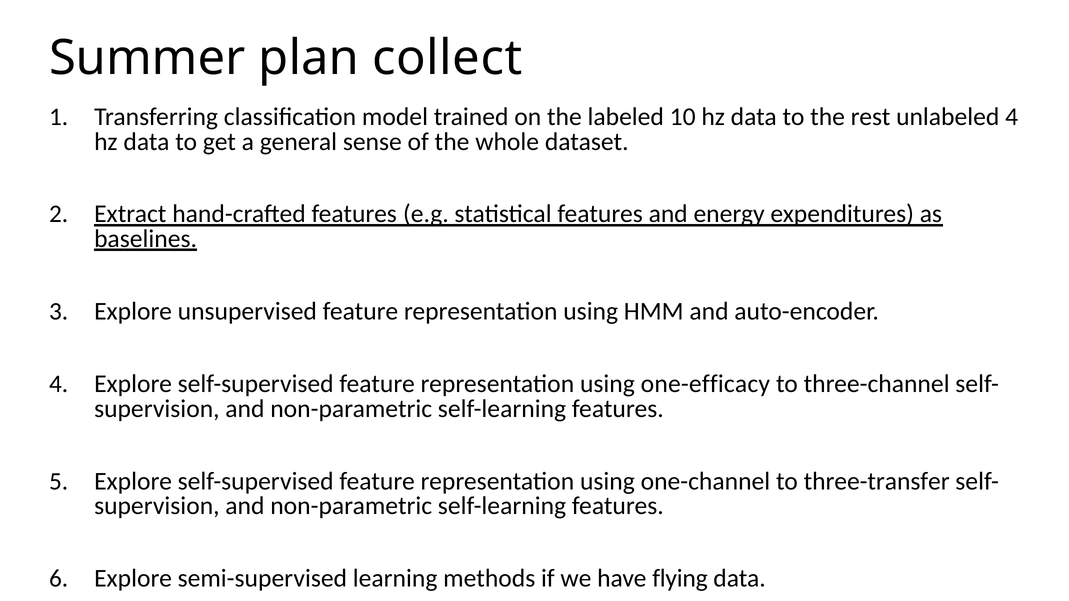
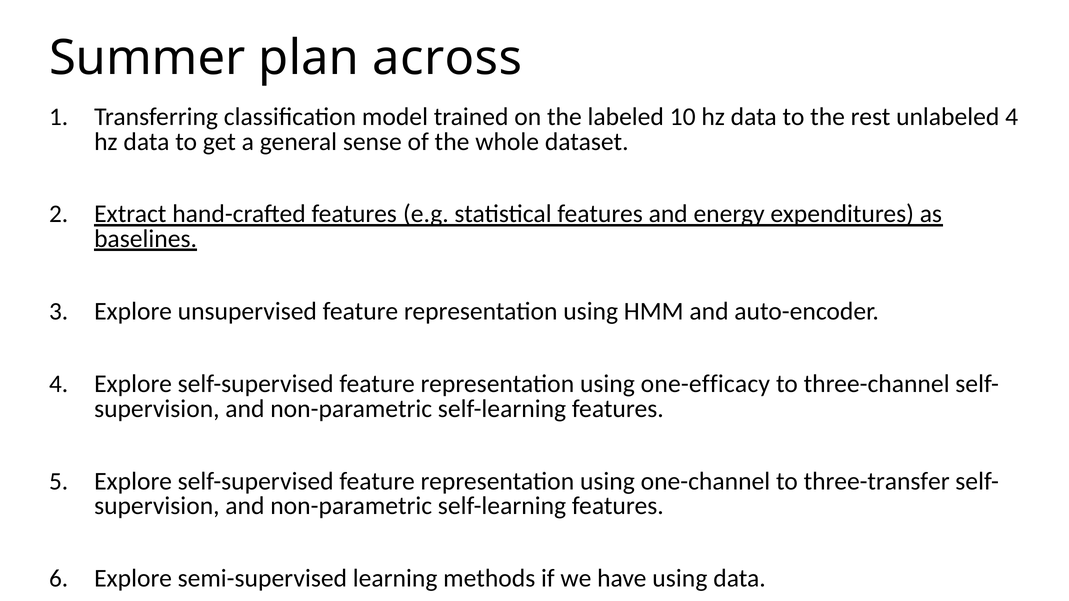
collect: collect -> across (447, 58)
have flying: flying -> using (680, 579)
